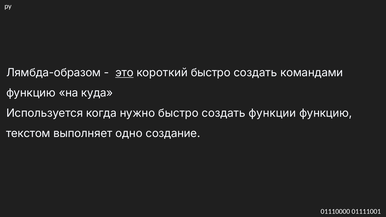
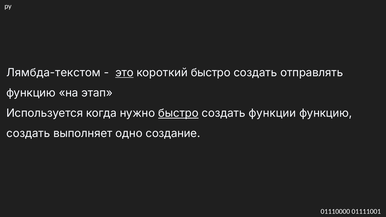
Лямбда-образом: Лямбда-образом -> Лямбда-текстом (53, 73)
командами: командами -> отправлять (312, 73)
куда: куда -> этап (97, 93)
быстро underline: none -> present (178, 113)
текстом: текстом -> создать (28, 134)
